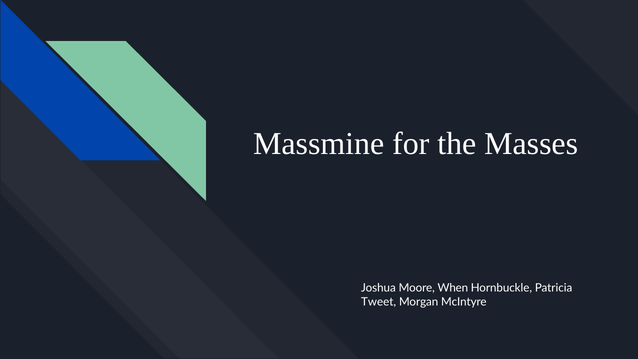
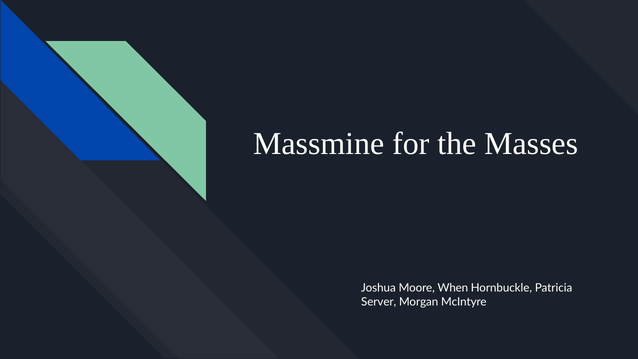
Tweet: Tweet -> Server (379, 302)
